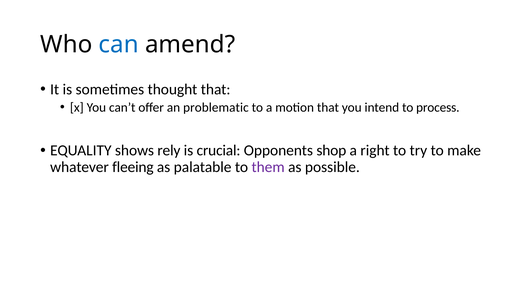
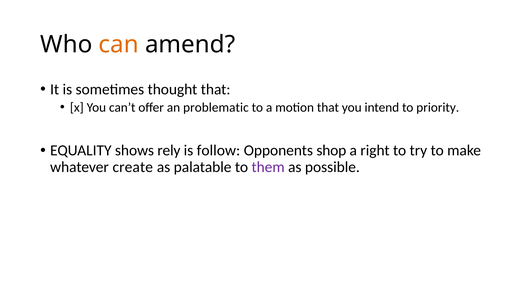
can colour: blue -> orange (119, 44)
process: process -> priority (438, 107)
crucial: crucial -> follow (218, 151)
fleeing: fleeing -> create (133, 167)
